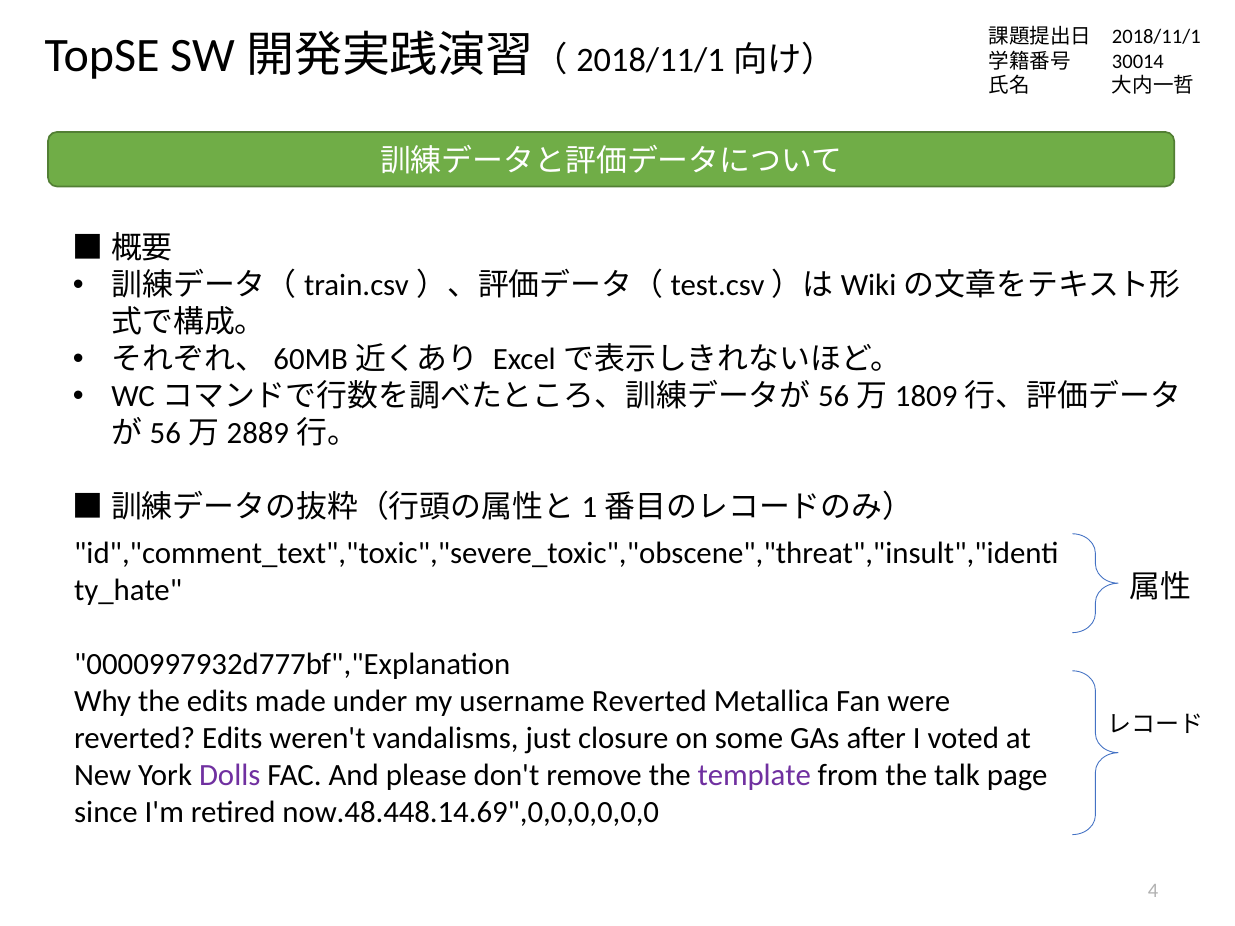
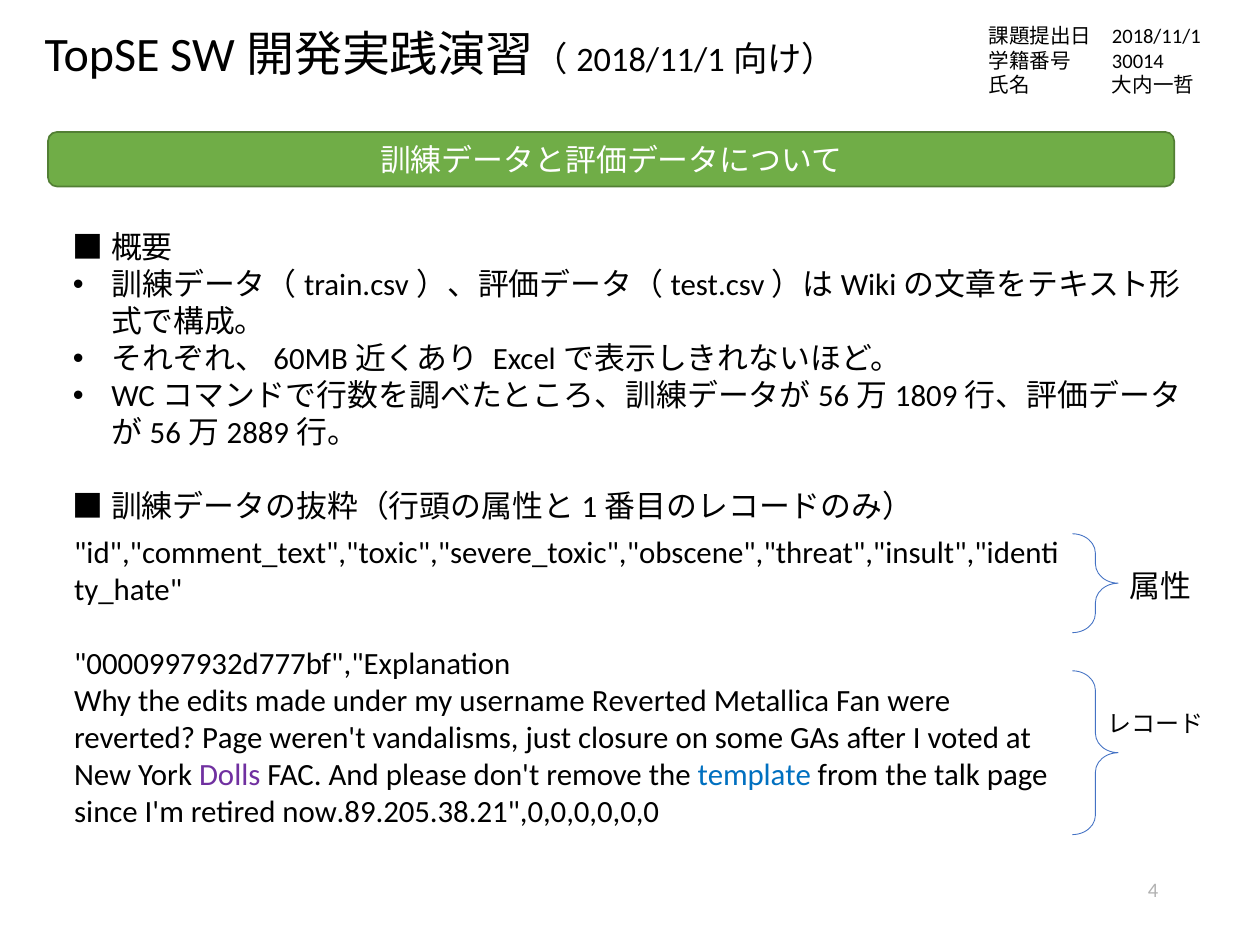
reverted Edits: Edits -> Page (232, 739)
template colour: purple -> blue (754, 776)
now.48.448.14.69",0,0,0,0,0,0: now.48.448.14.69",0,0,0,0,0,0 -> now.89.205.38.21",0,0,0,0,0,0 (471, 813)
